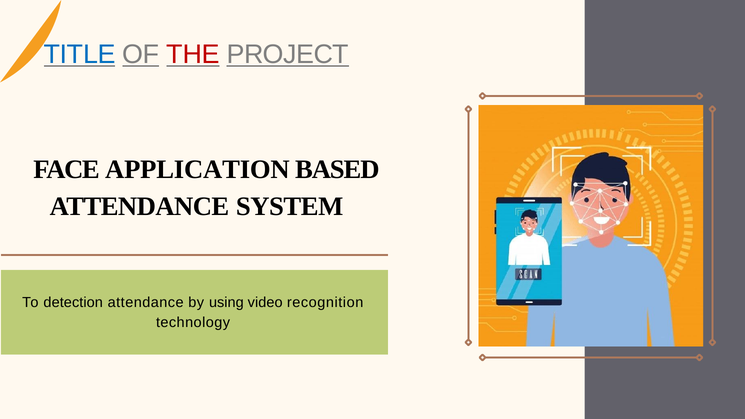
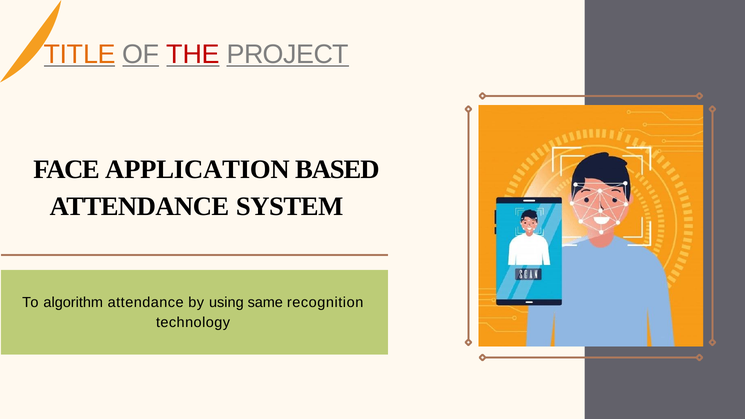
TITLE colour: blue -> orange (80, 54)
detection: detection -> algorithm (73, 302)
video: video -> same (265, 302)
